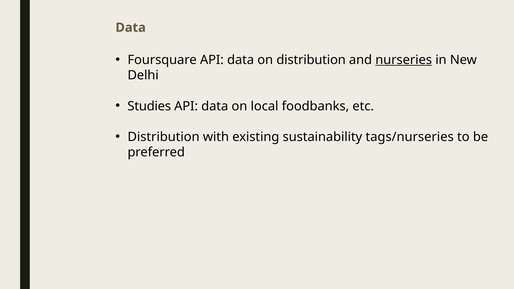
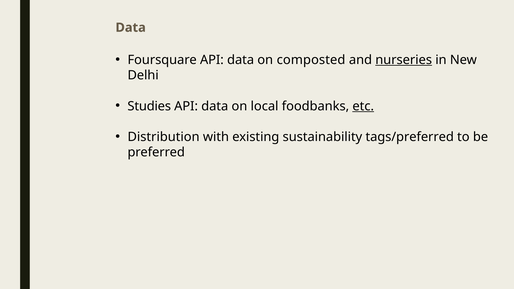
on distribution: distribution -> composted (311, 60)
etc underline: none -> present (363, 106)
tags/nurseries: tags/nurseries -> tags/preferred (410, 137)
